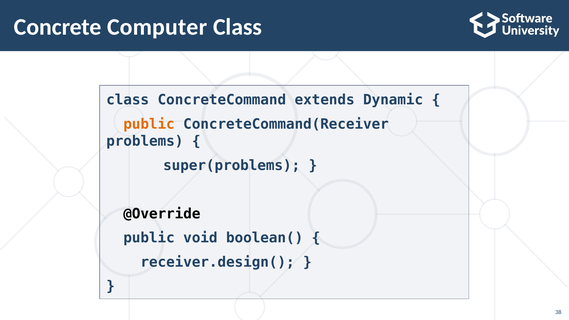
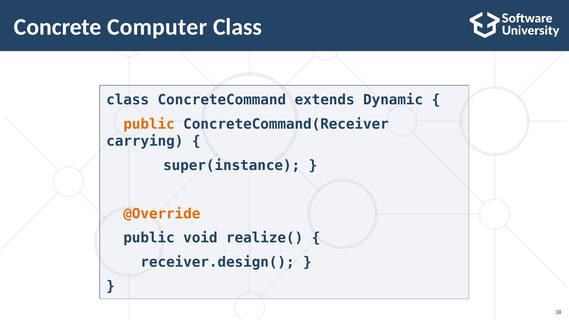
problems: problems -> carrying (145, 141)
super(problems: super(problems -> super(instance (232, 165)
@Override colour: black -> orange (162, 214)
boolean(: boolean( -> realize( (265, 238)
